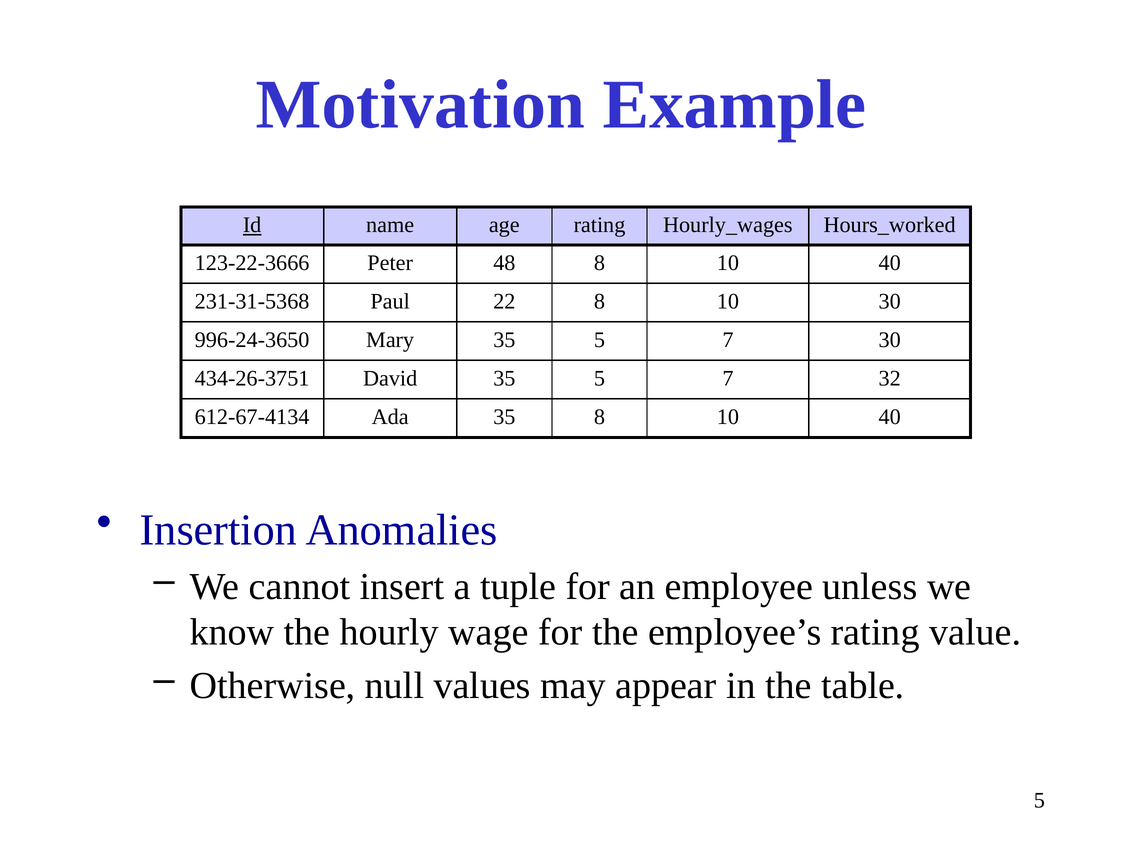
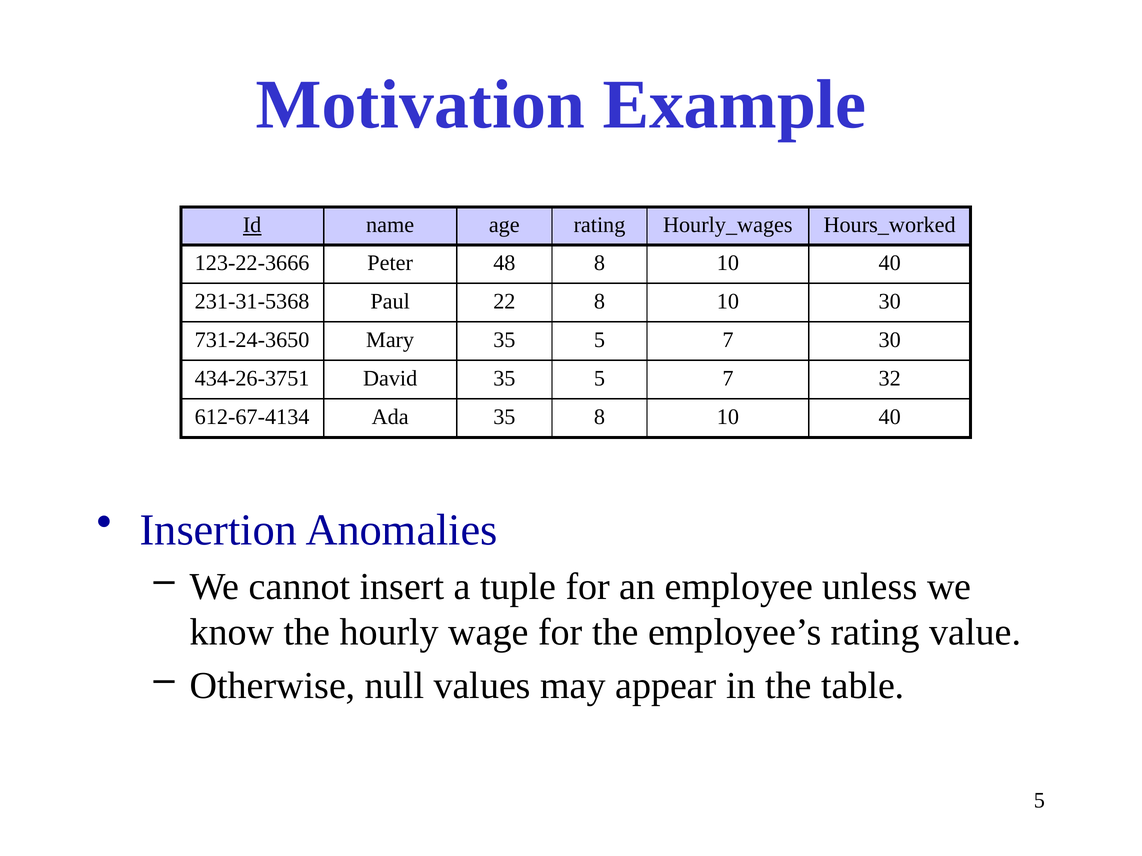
996-24-3650: 996-24-3650 -> 731-24-3650 (252, 340)
